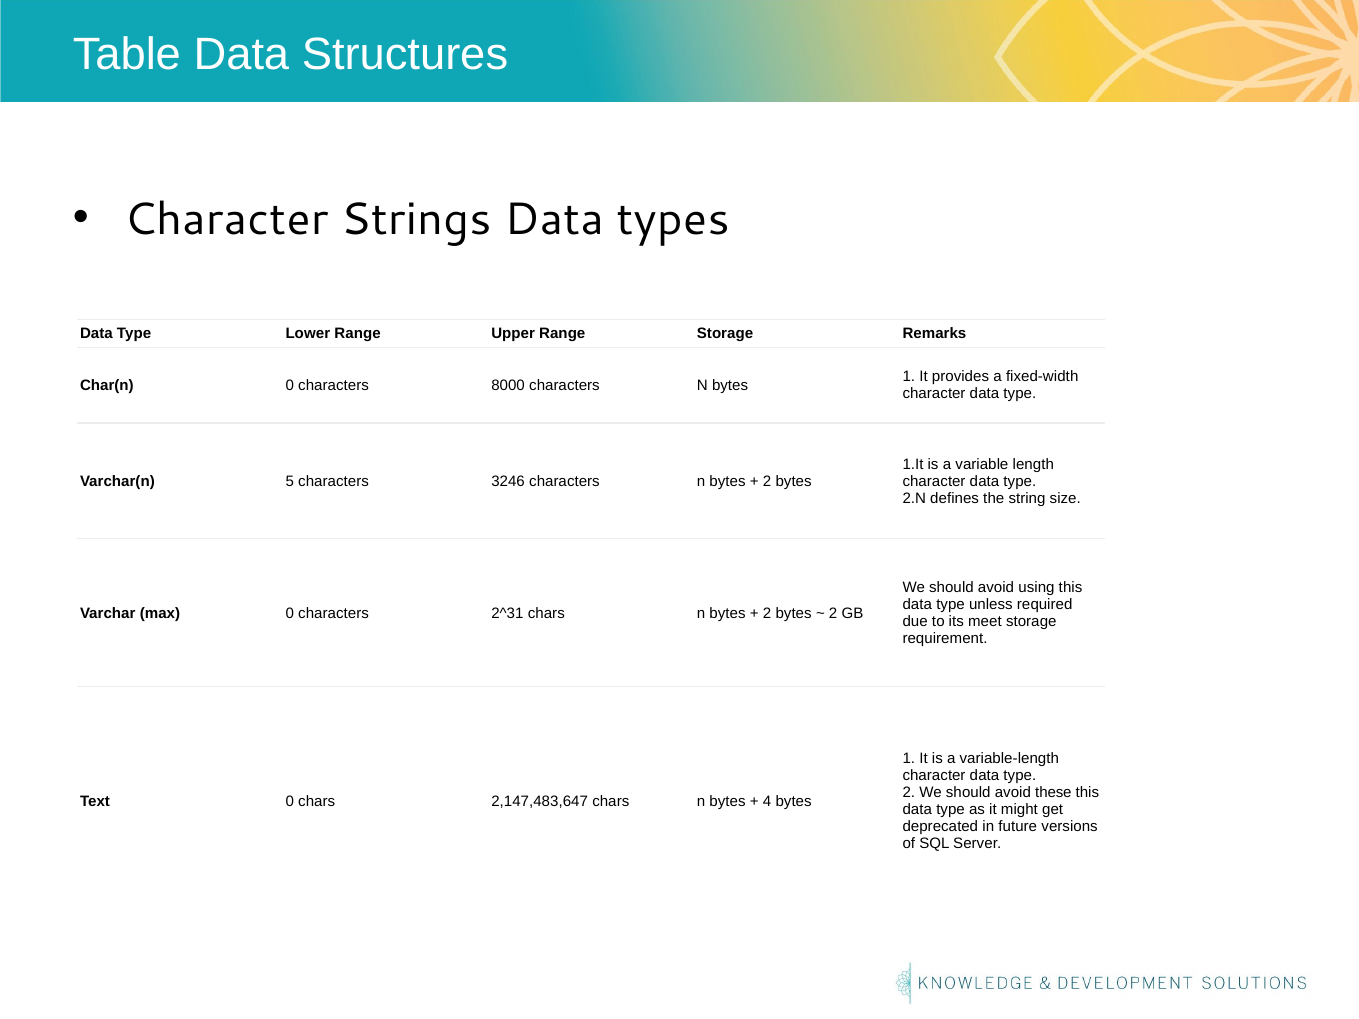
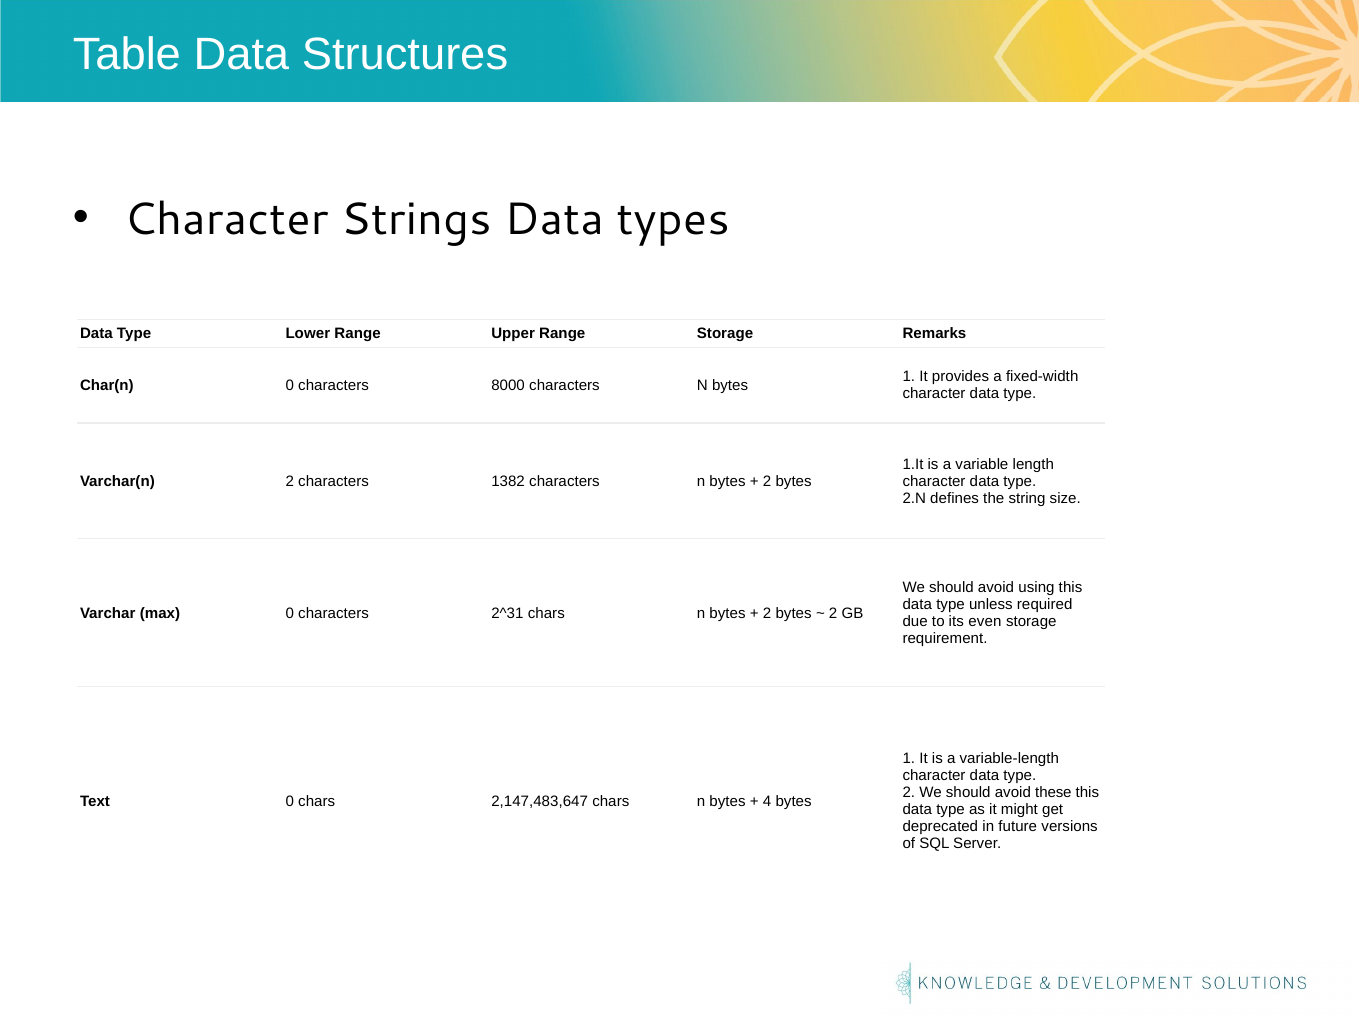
Varchar(n 5: 5 -> 2 (290, 481)
3246: 3246 -> 1382 (508, 481)
meet: meet -> even (985, 622)
